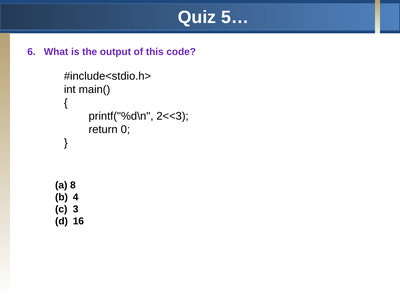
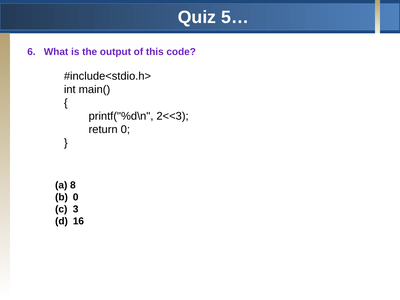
4: 4 -> 0 (76, 197)
